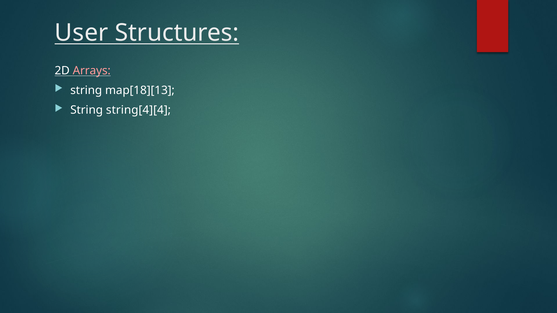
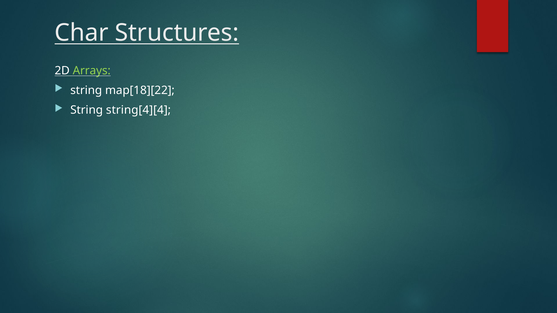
User: User -> Char (82, 33)
Arrays colour: pink -> light green (92, 71)
map[18][13: map[18][13 -> map[18][22 (140, 90)
